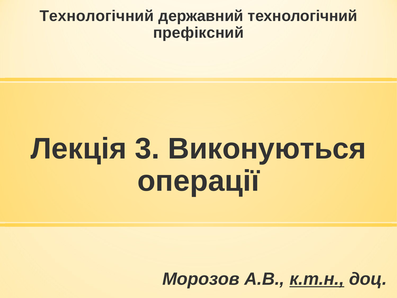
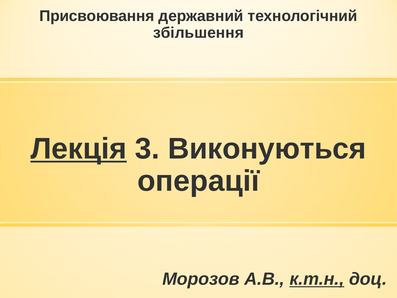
Технологічний: Технологічний -> Присвоювання (97, 16)
префіксний: префіксний -> збільшення (198, 33)
Лекція underline: none -> present (79, 149)
